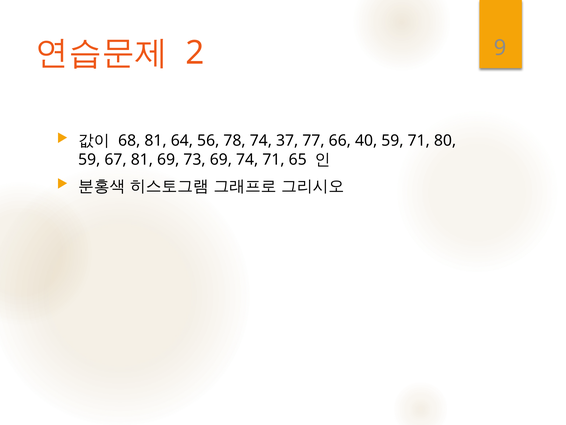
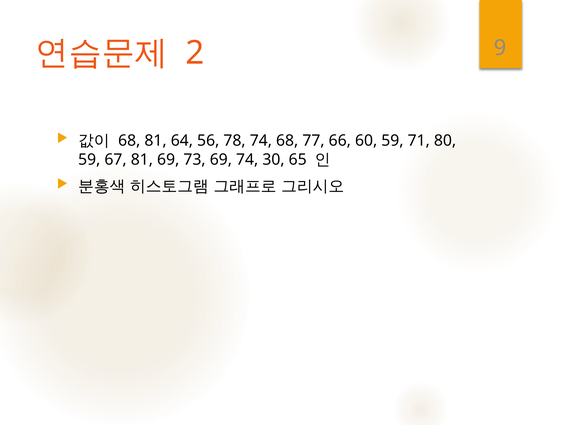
74 37: 37 -> 68 (287, 140)
40: 40 -> 60 (366, 140)
74 71: 71 -> 30 (273, 159)
